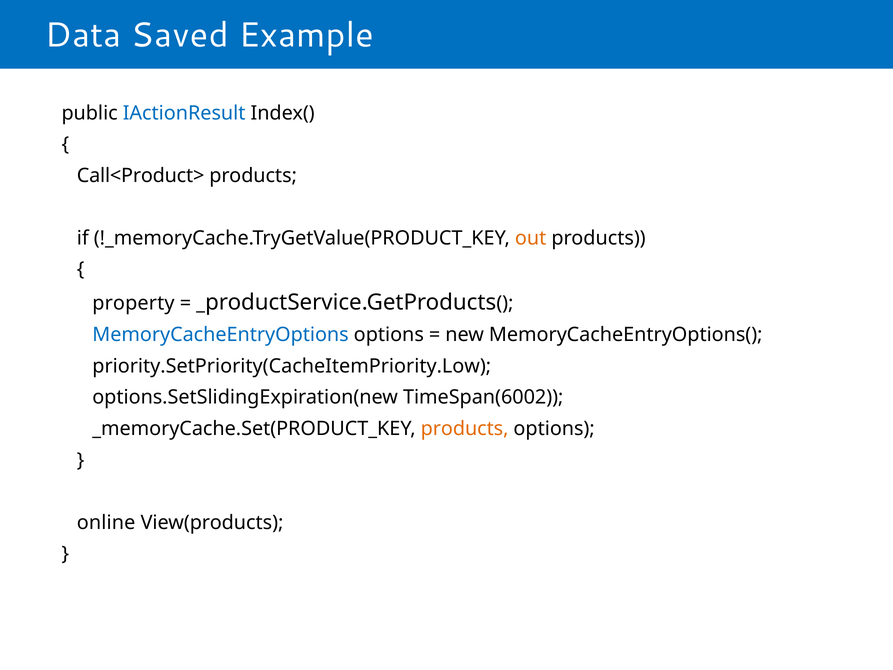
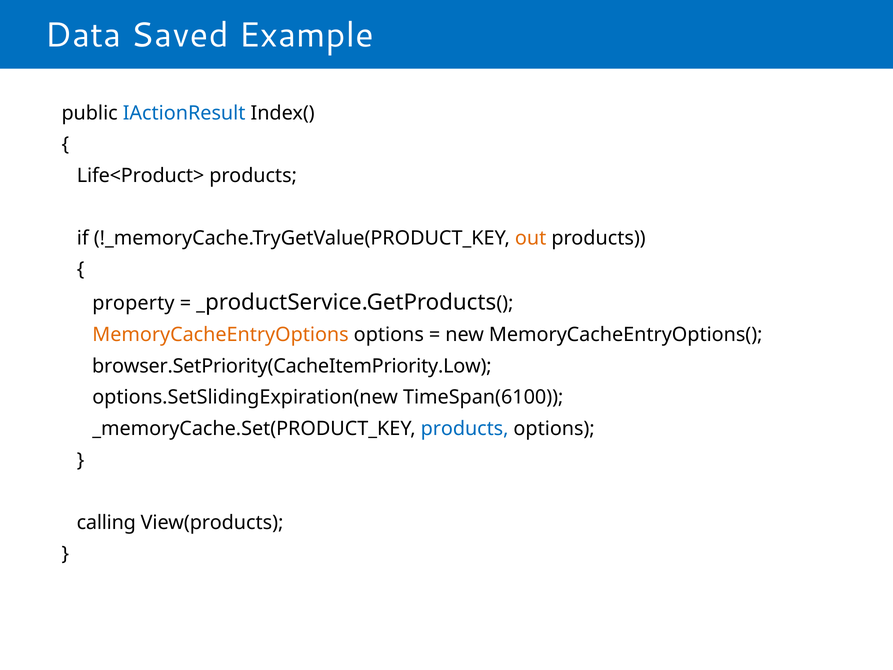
Call<Product>: Call<Product> -> Life<Product> (141, 176)
MemoryCacheEntryOptions colour: blue -> orange (221, 335)
priority.SetPriority(CacheItemPriority.Low: priority.SetPriority(CacheItemPriority.Low -> browser.SetPriority(CacheItemPriority.Low (292, 366)
TimeSpan(6002: TimeSpan(6002 -> TimeSpan(6100 (483, 397)
products colour: orange -> blue (465, 429)
online: online -> calling (106, 522)
